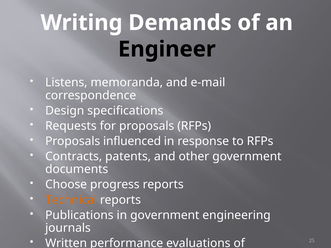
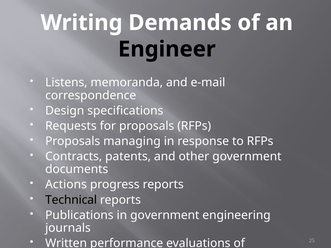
influenced: influenced -> managing (132, 141)
Choose: Choose -> Actions (66, 185)
Technical colour: orange -> black (71, 200)
